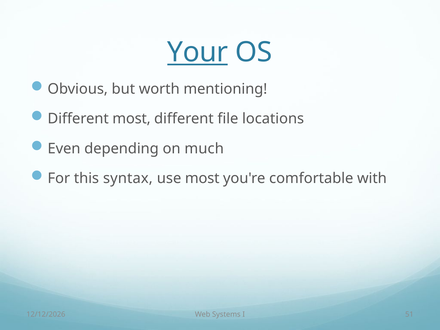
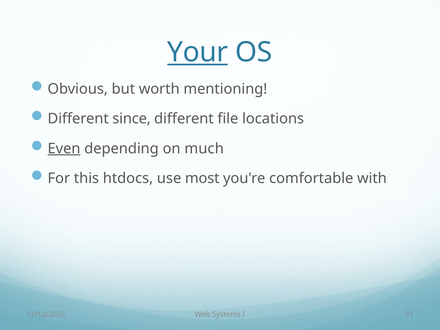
Different most: most -> since (132, 119)
Even underline: none -> present (64, 149)
syntax: syntax -> htdocs (128, 178)
